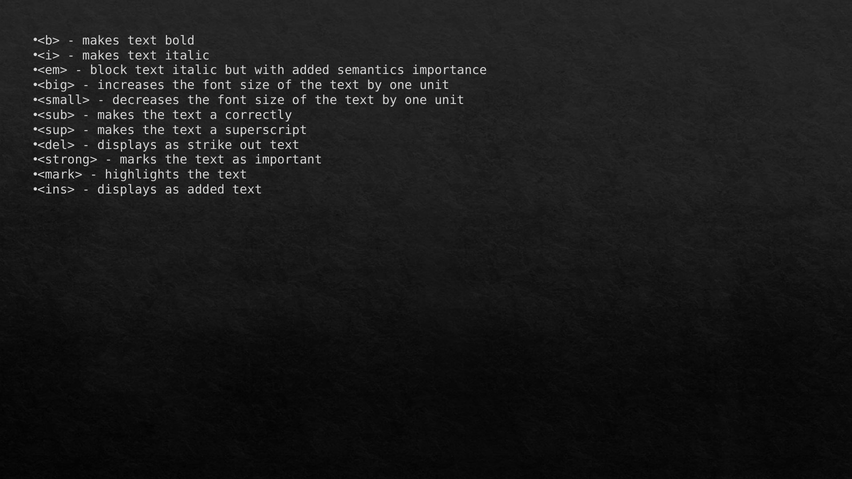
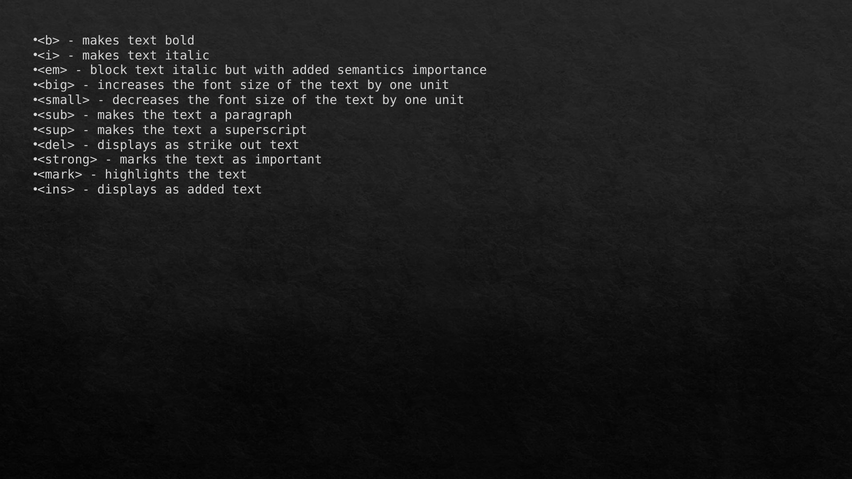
correctly: correctly -> paragraph (258, 115)
